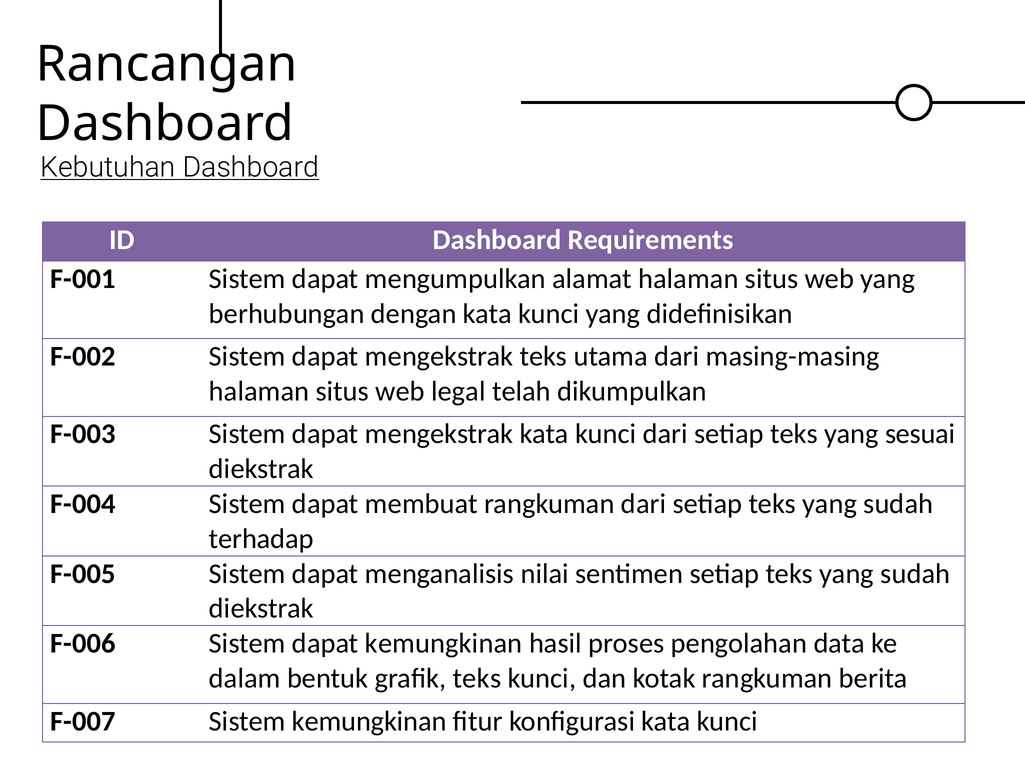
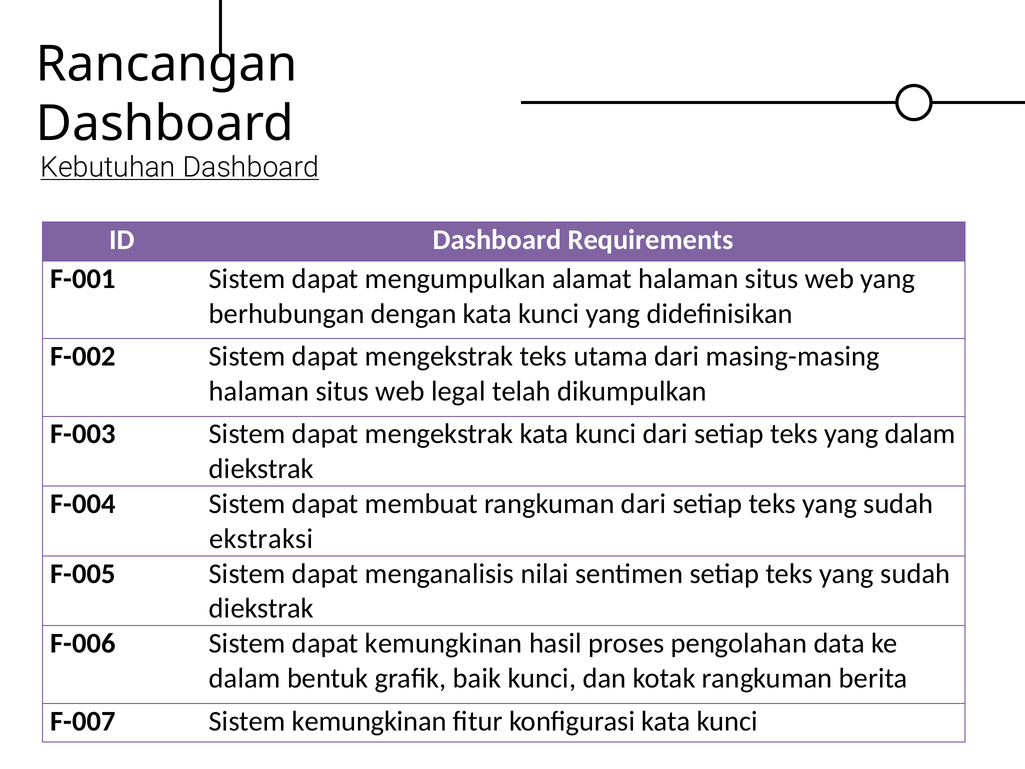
yang sesuai: sesuai -> dalam (920, 434)
terhadap: terhadap -> ekstraksi (261, 539)
grafik teks: teks -> baik (477, 678)
